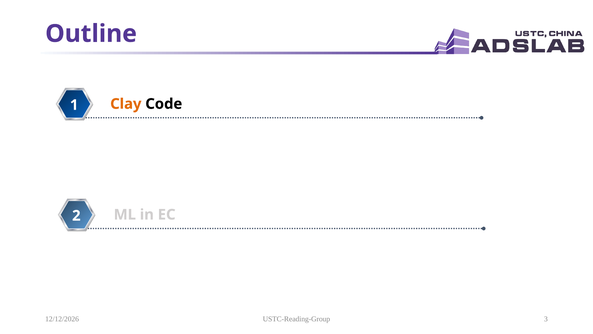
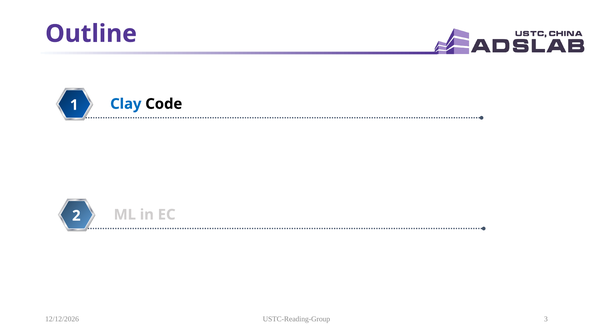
Clay colour: orange -> blue (126, 104)
